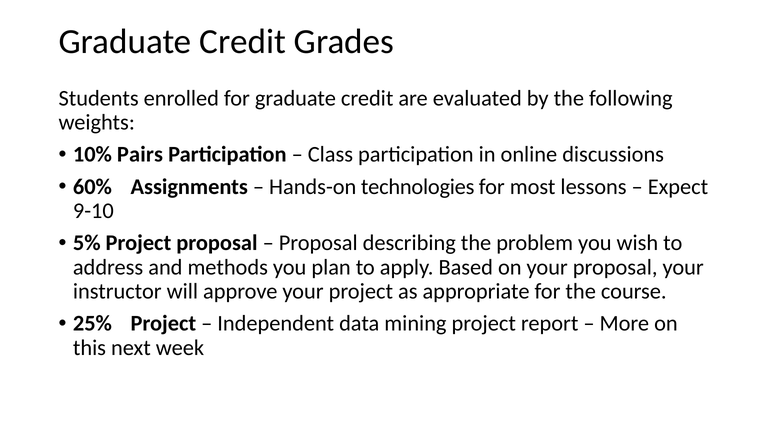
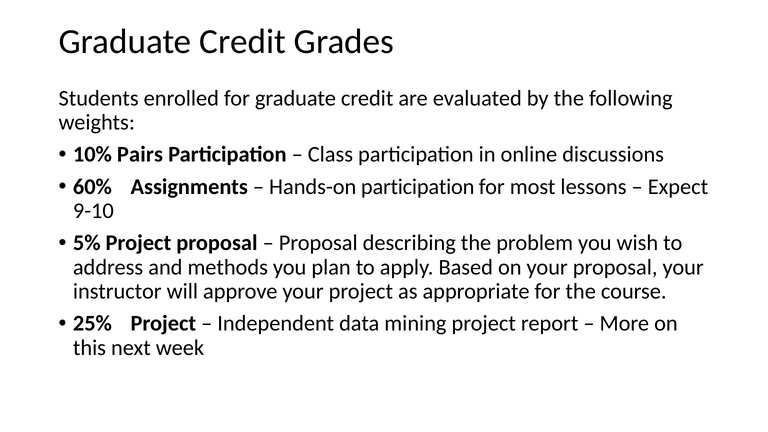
Hands-on technologies: technologies -> participation (418, 187)
